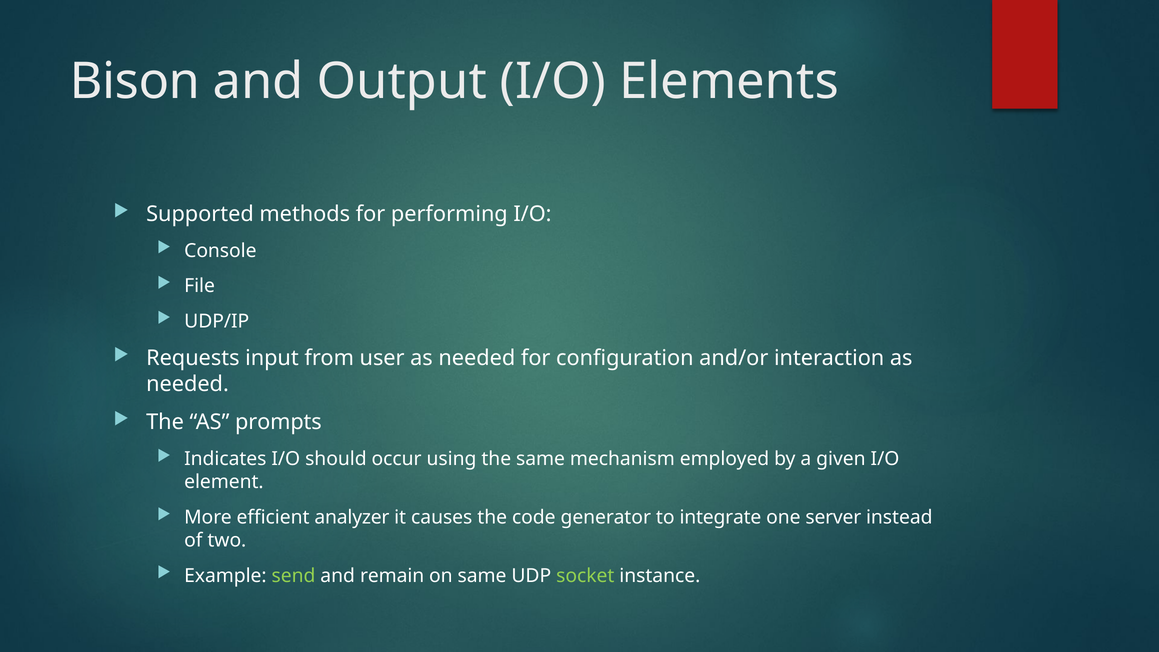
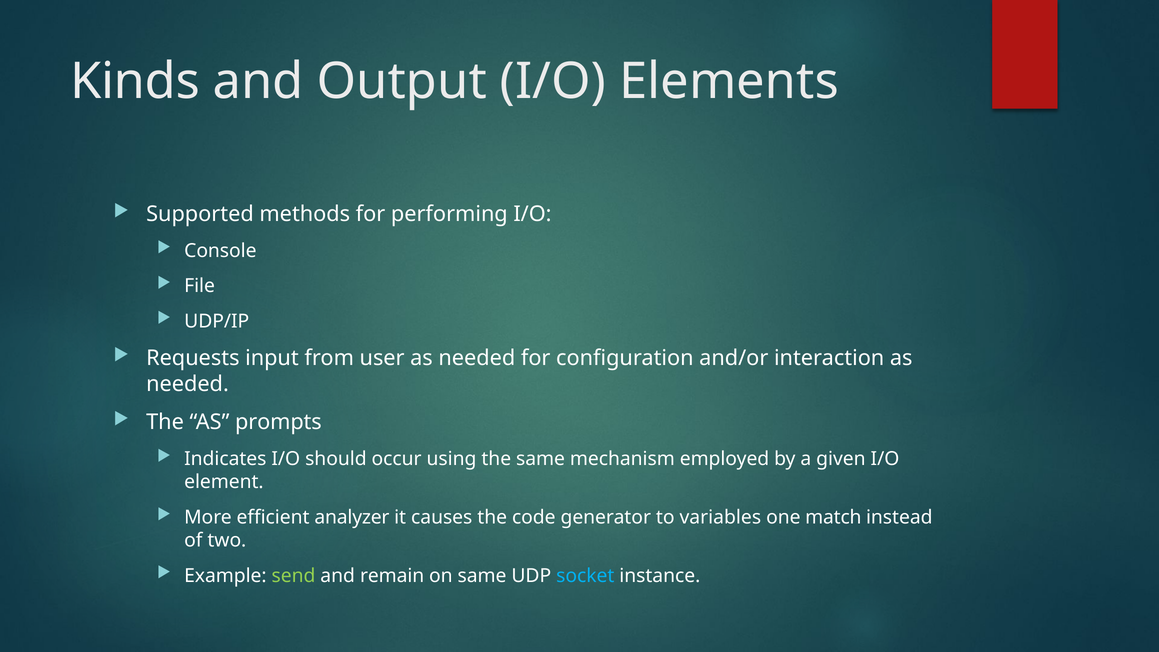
Bison: Bison -> Kinds (135, 81)
integrate: integrate -> variables (720, 517)
server: server -> match (833, 517)
socket colour: light green -> light blue (585, 576)
